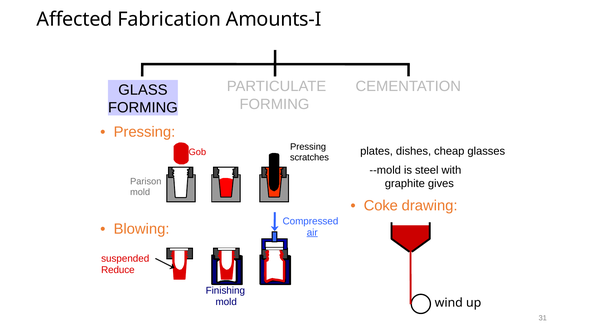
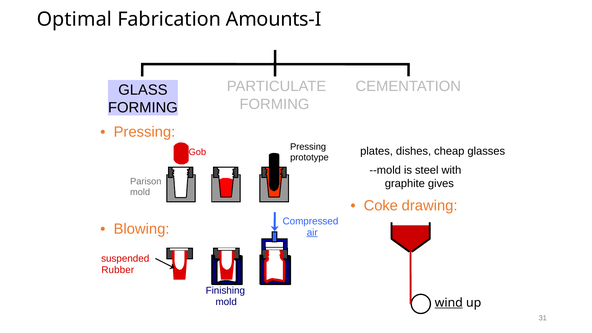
Affected: Affected -> Optimal (74, 19)
scratches: scratches -> prototype (309, 157)
Reduce: Reduce -> Rubber (118, 270)
wind underline: none -> present (449, 303)
